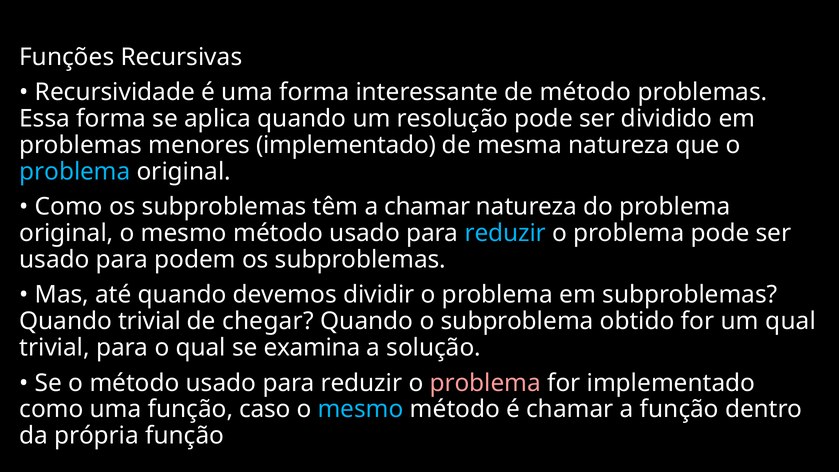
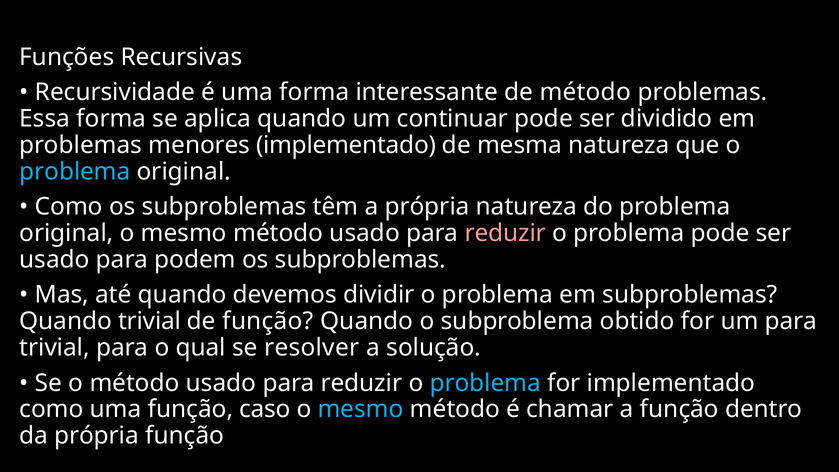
resolução: resolução -> continuar (452, 119)
a chamar: chamar -> própria (427, 207)
reduzir colour: light blue -> pink (505, 233)
de chegar: chegar -> função (268, 321)
um qual: qual -> para (791, 321)
examina: examina -> resolver (312, 348)
problema colour: pink -> light blue (485, 383)
